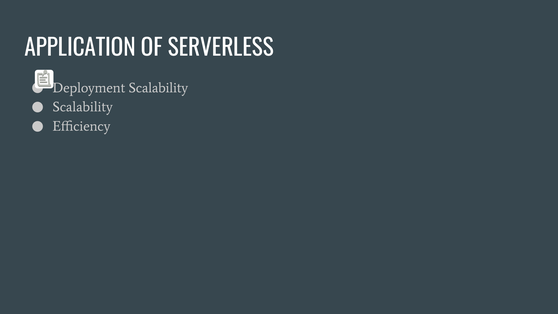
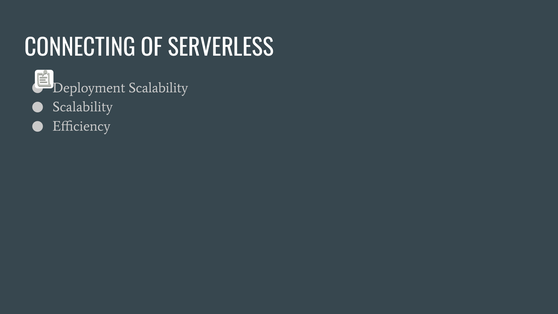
APPLICATION: APPLICATION -> CONNECTING (80, 48)
